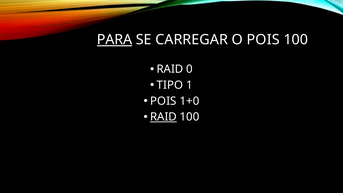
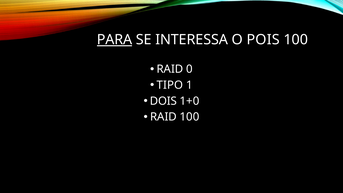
CARREGAR: CARREGAR -> INTERESSA (192, 40)
POIS: POIS -> DOIS (163, 101)
RAID underline: present -> none (163, 117)
